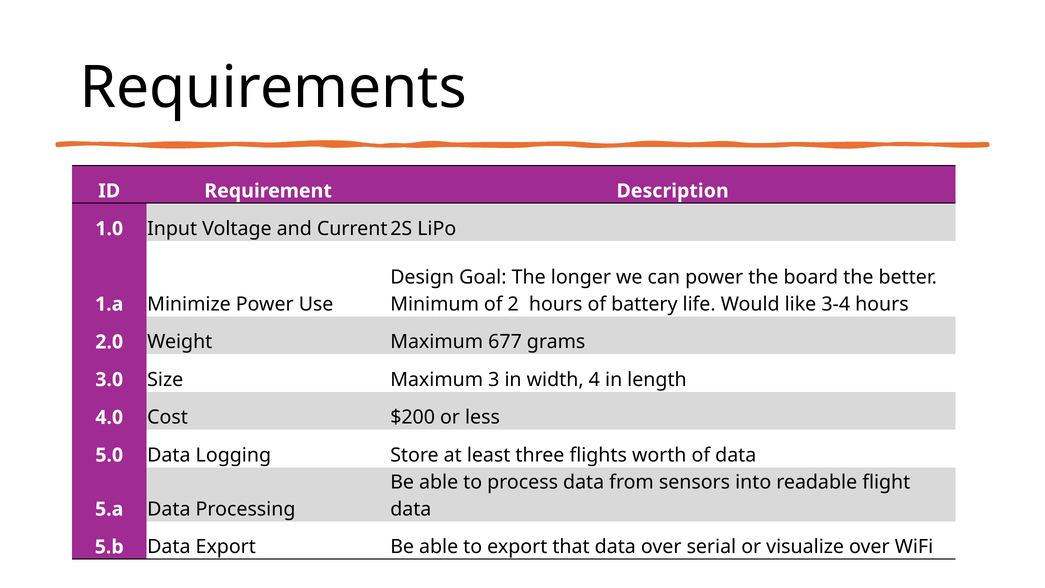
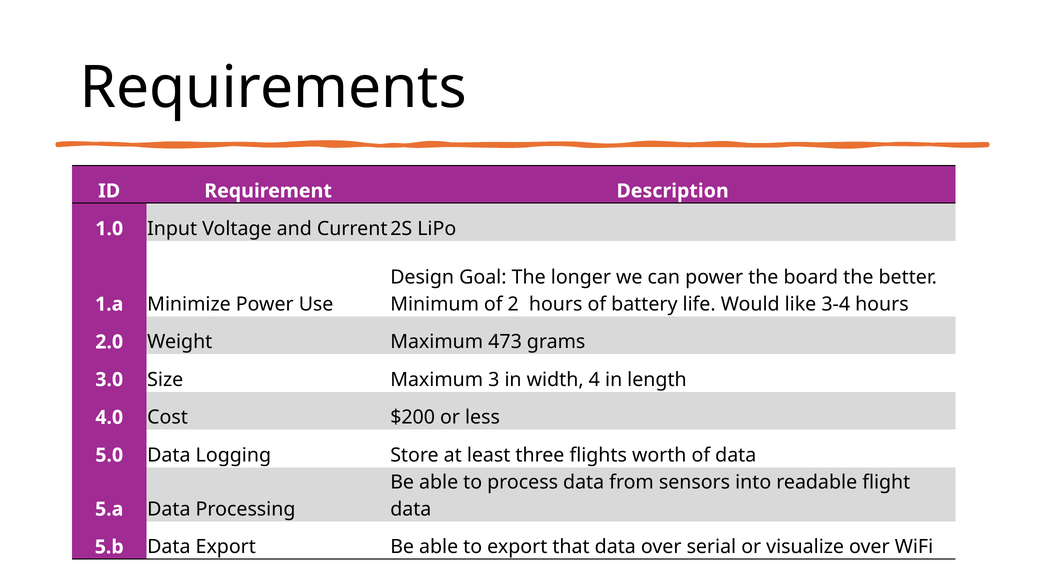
677: 677 -> 473 (505, 342)
